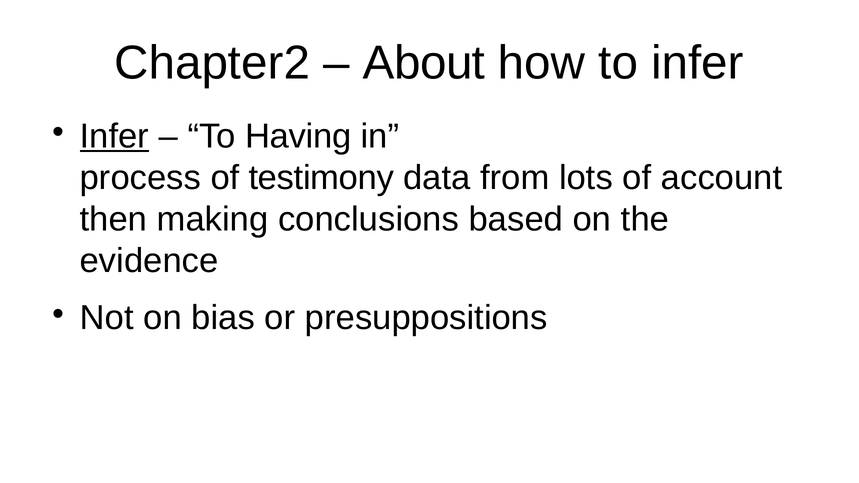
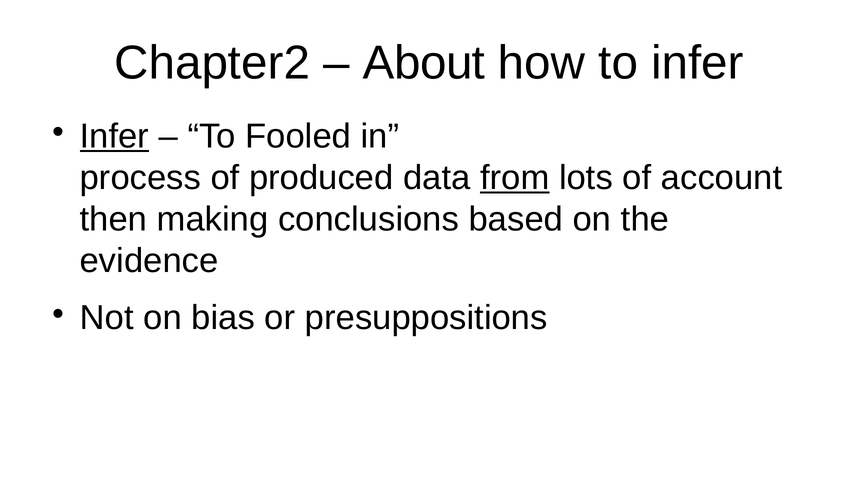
Having: Having -> Fooled (298, 136)
testimony: testimony -> produced (321, 178)
from underline: none -> present (515, 178)
